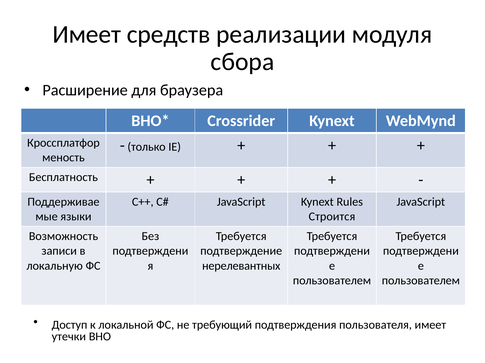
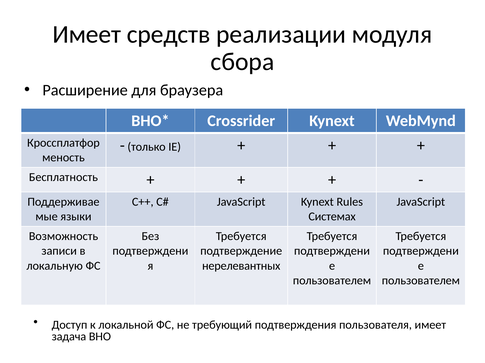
Строится: Строится -> Системах (332, 217)
утечки: утечки -> задача (69, 337)
